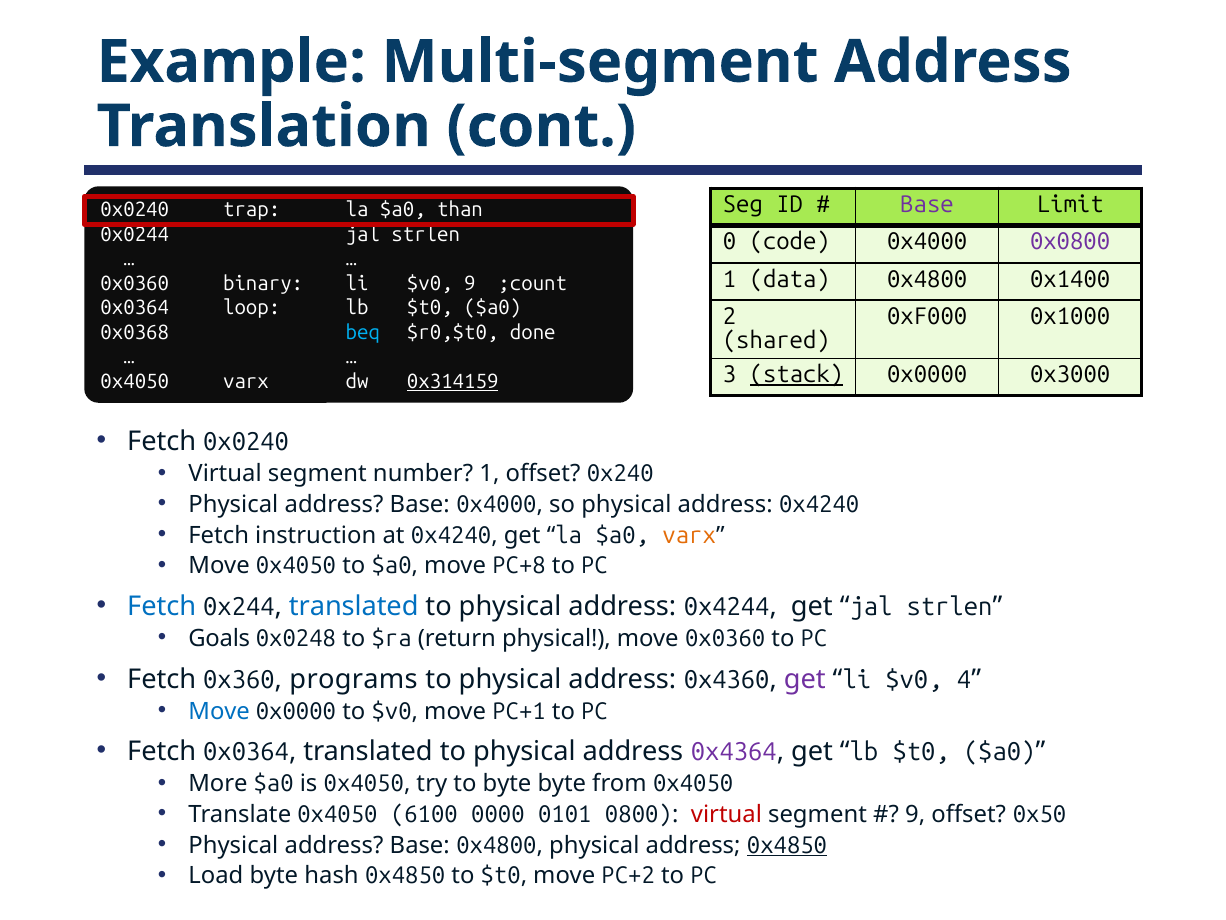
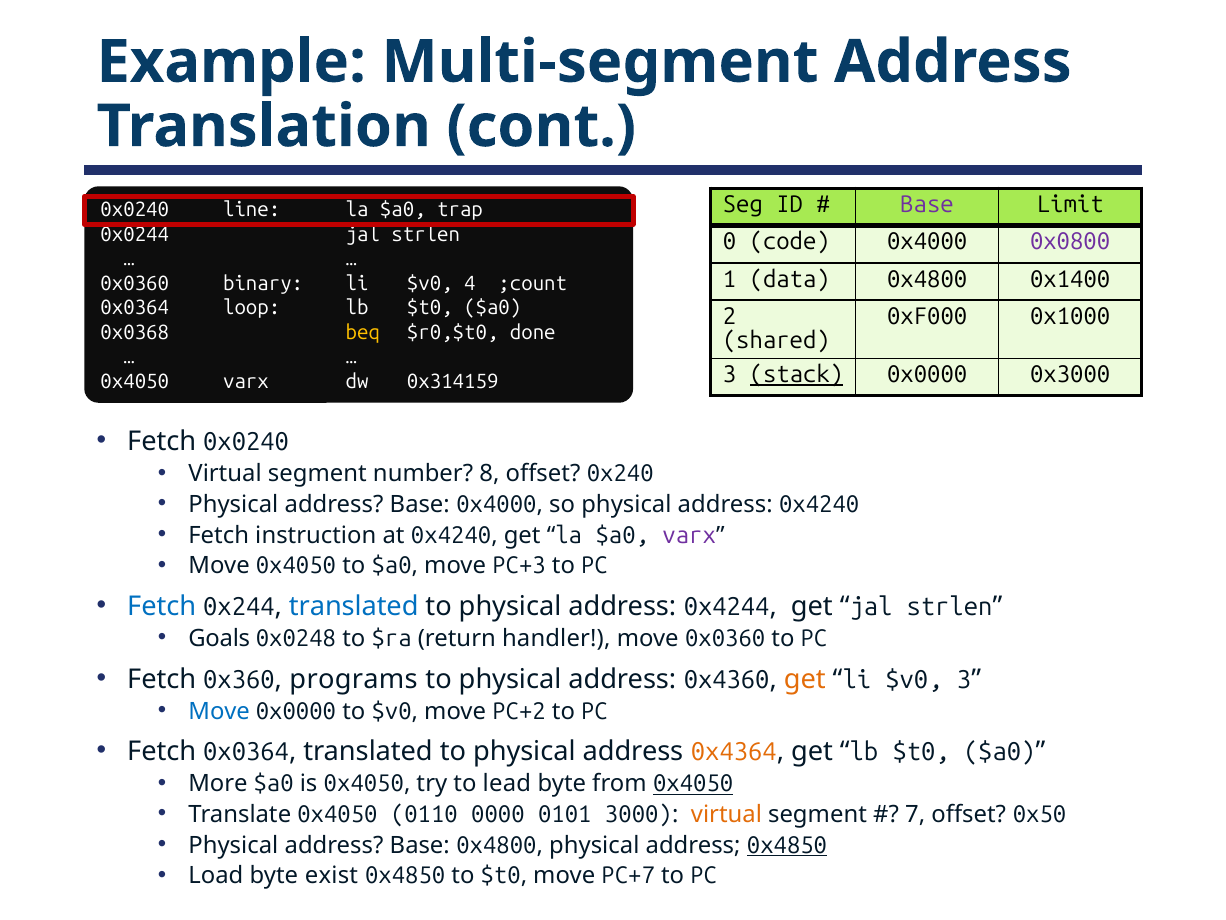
trap: trap -> line (252, 210)
than: than -> trap (460, 210)
$v0 9: 9 -> 4 (470, 283)
beq colour: light blue -> yellow (363, 333)
0x314159 underline: present -> none (453, 382)
number 1: 1 -> 8 (489, 474)
varx colour: orange -> purple (689, 535)
PC+8: PC+8 -> PC+3 (519, 565)
return physical: physical -> handler (556, 638)
get colour: purple -> orange (805, 679)
$v0 4: 4 -> 3 (964, 679)
PC+1: PC+1 -> PC+2 (519, 711)
0x4364 colour: purple -> orange (734, 752)
to byte: byte -> lead (507, 784)
0x4050 underline: none -> present (693, 784)
6100: 6100 -> 0110 (424, 814)
0800: 0800 -> 3000 (638, 814)
virtual colour: red -> orange (726, 814)
9: 9 -> 7 (915, 814)
hash: hash -> exist (331, 875)
PC+2: PC+2 -> PC+7 (628, 875)
